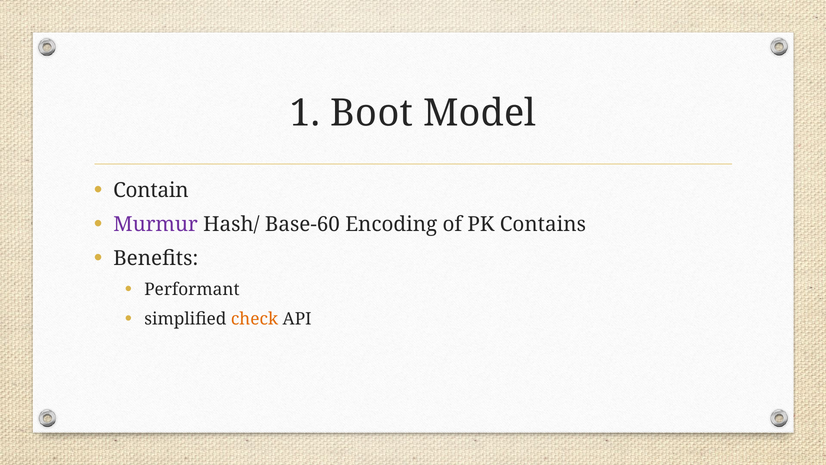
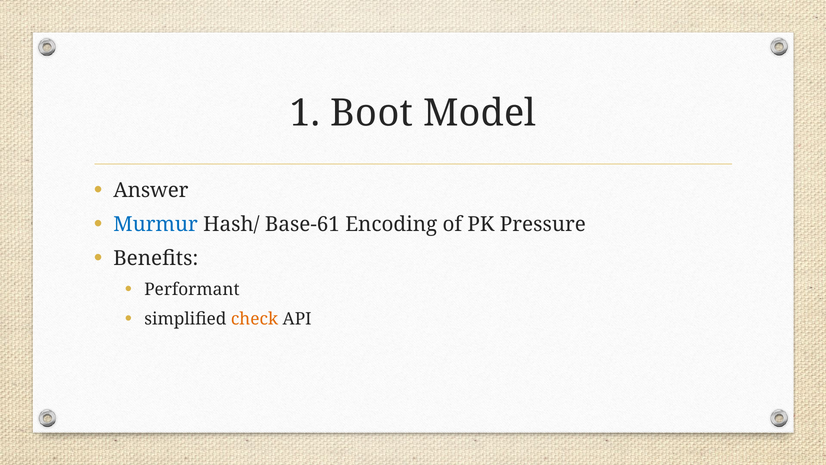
Contain: Contain -> Answer (151, 190)
Murmur colour: purple -> blue (156, 224)
Base-60: Base-60 -> Base-61 (302, 224)
Contains: Contains -> Pressure (543, 224)
